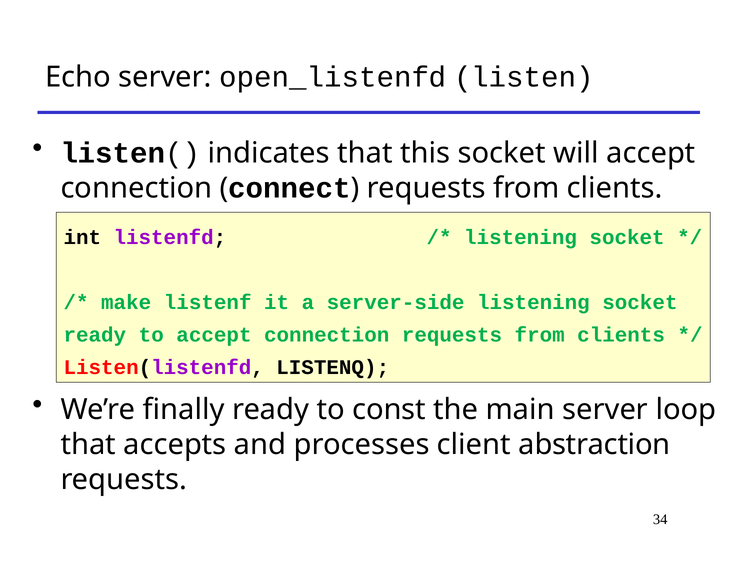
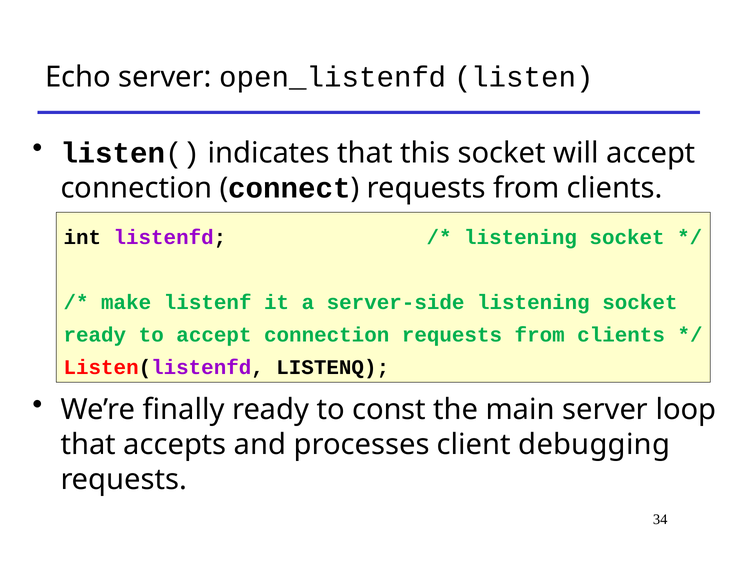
abstraction: abstraction -> debugging (594, 445)
